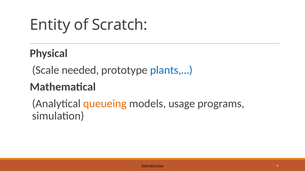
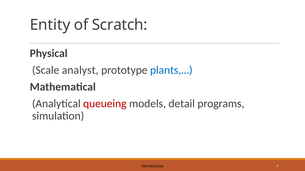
needed: needed -> analyst (80, 70)
queueing colour: orange -> red (105, 104)
usage: usage -> detail (182, 104)
